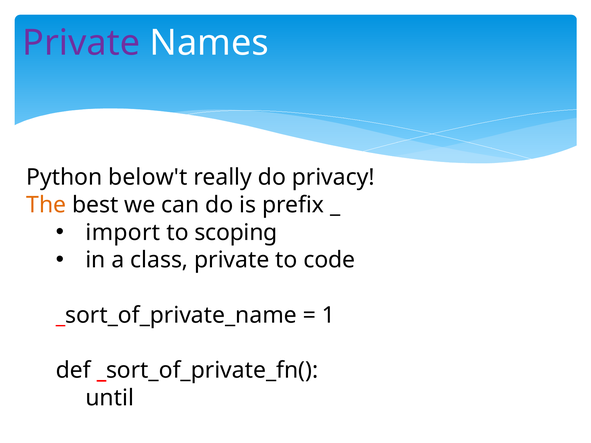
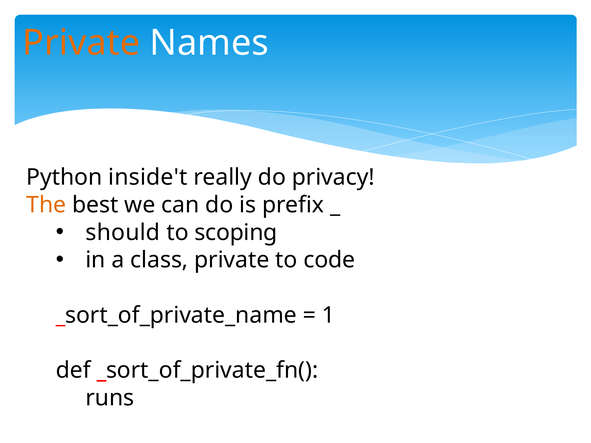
Private colour: purple -> orange (81, 43)
below't: below't -> inside't (148, 177)
import: import -> should (123, 233)
until: until -> runs (110, 398)
